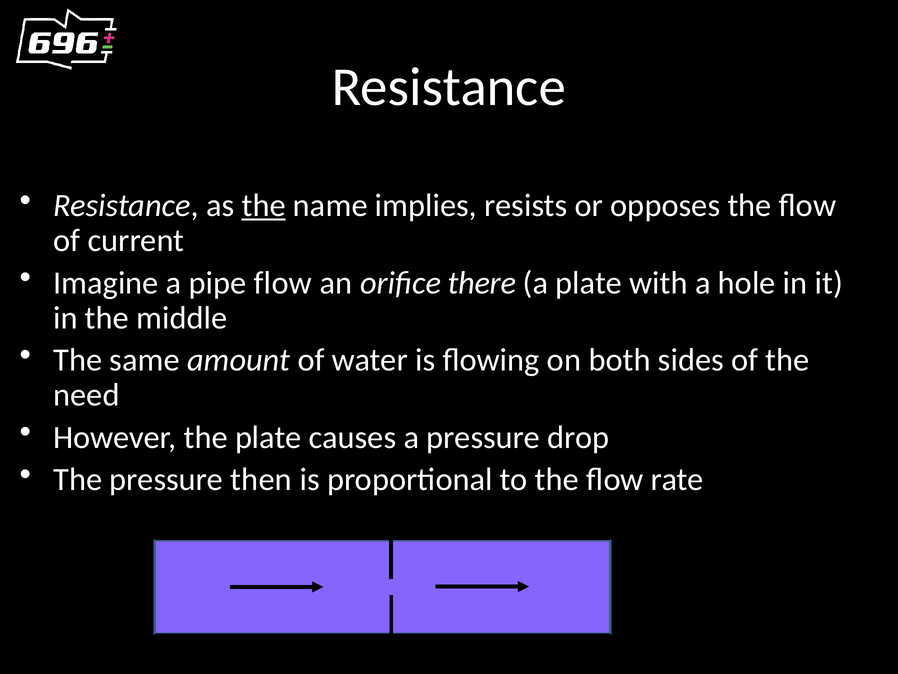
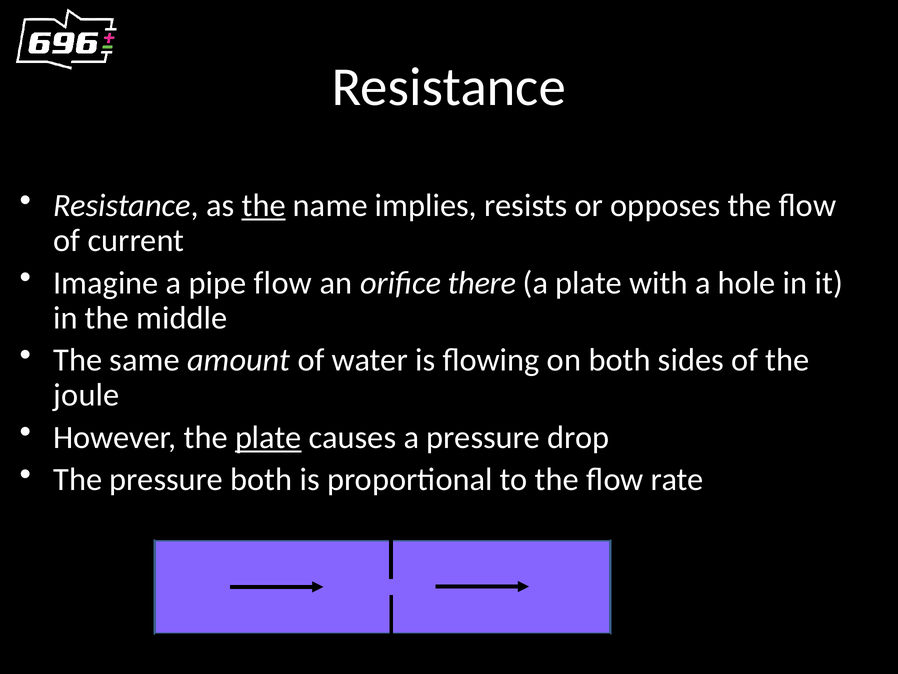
need: need -> joule (86, 395)
plate underline: none -> present (268, 437)
pressure then: then -> both (261, 479)
